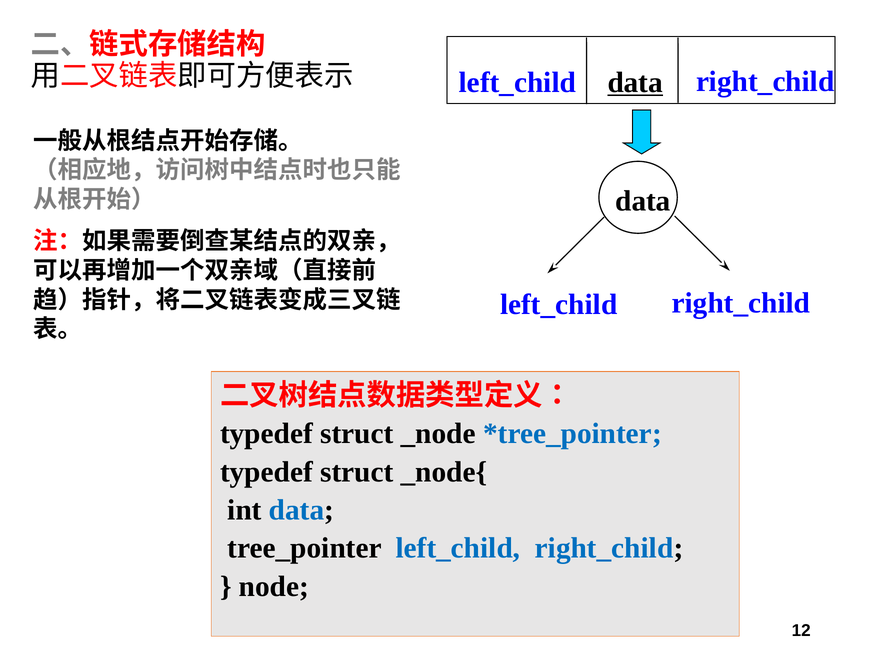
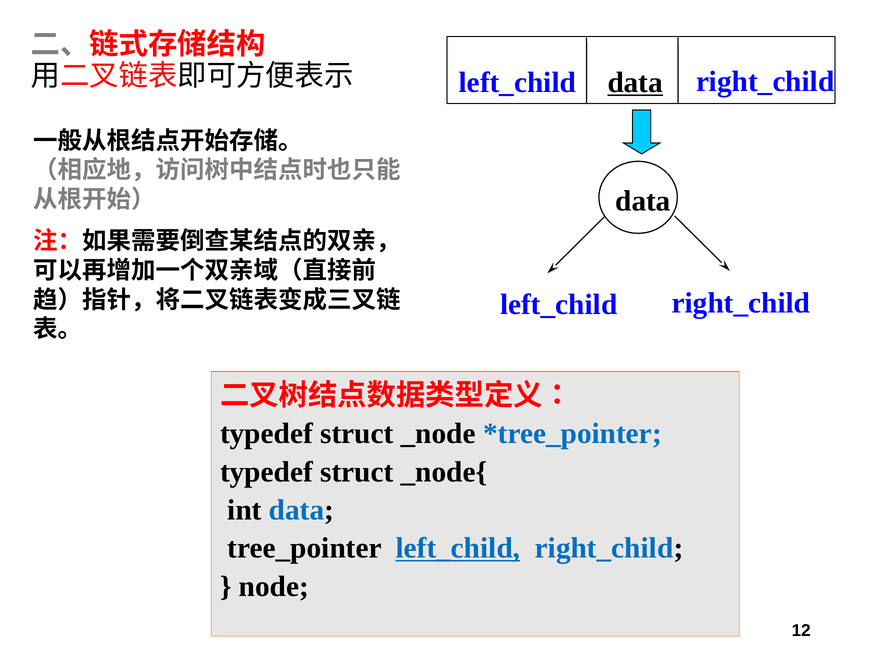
left_child underline: none -> present (458, 548)
